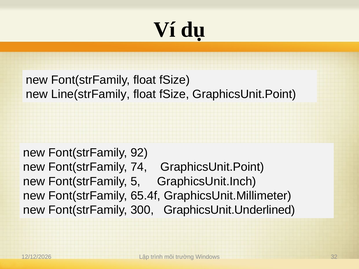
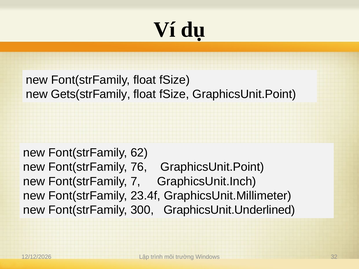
Line(strFamily: Line(strFamily -> Gets(strFamily (91, 94)
92: 92 -> 62 (139, 153)
74: 74 -> 76 (139, 167)
5: 5 -> 7 (136, 182)
65.4f: 65.4f -> 23.4f (145, 196)
